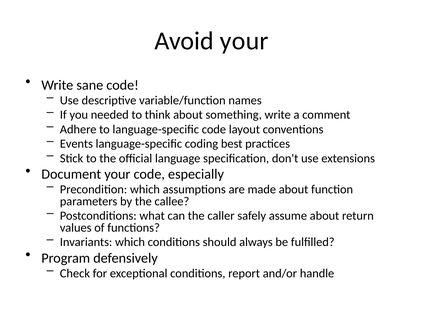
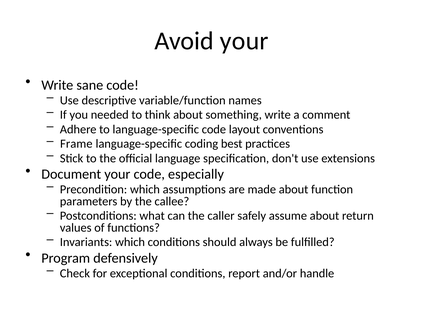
Events: Events -> Frame (76, 144)
